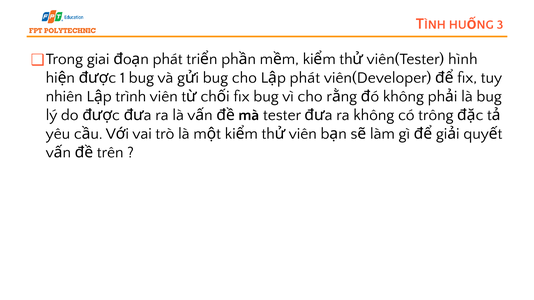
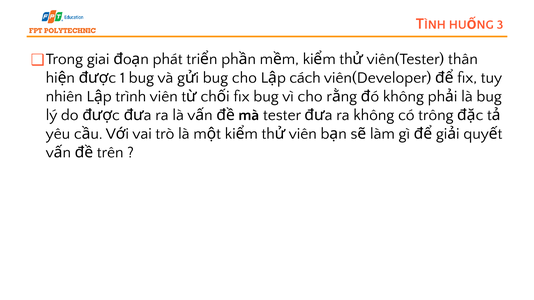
hình: hình -> thân (463, 59)
phát: phát -> cách (305, 78)
